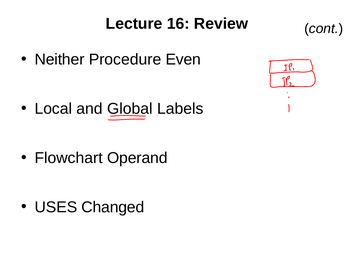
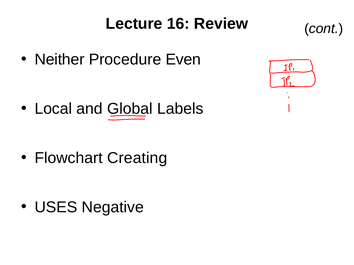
Operand: Operand -> Creating (137, 158)
Changed: Changed -> Negative (113, 208)
